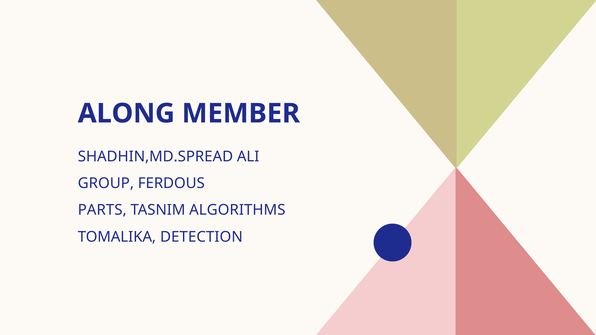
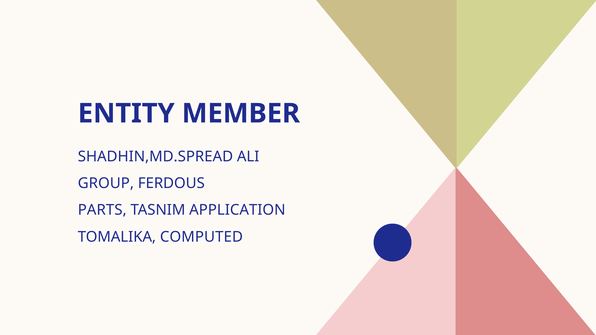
ALONG: ALONG -> ENTITY (126, 114)
ALGORITHMS: ALGORITHMS -> APPLICATION (237, 210)
DETECTION: DETECTION -> COMPUTED (201, 237)
